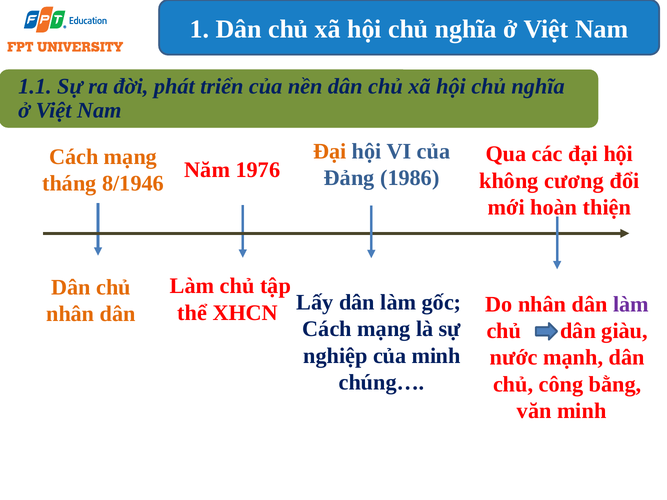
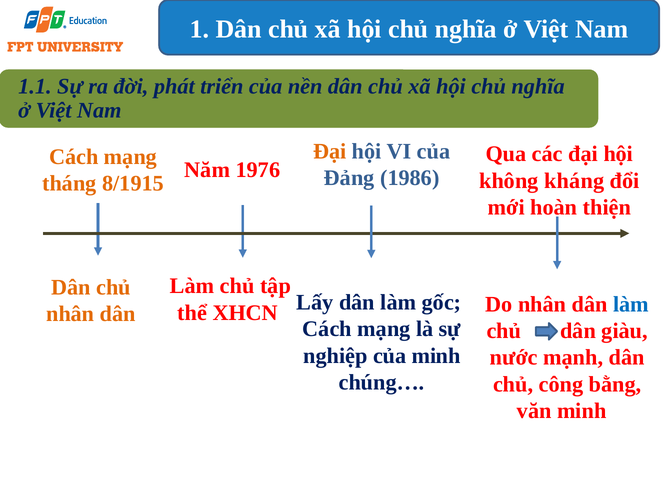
cương: cương -> kháng (574, 181)
8/1946: 8/1946 -> 8/1915 (133, 184)
làm colour: purple -> blue (631, 304)
